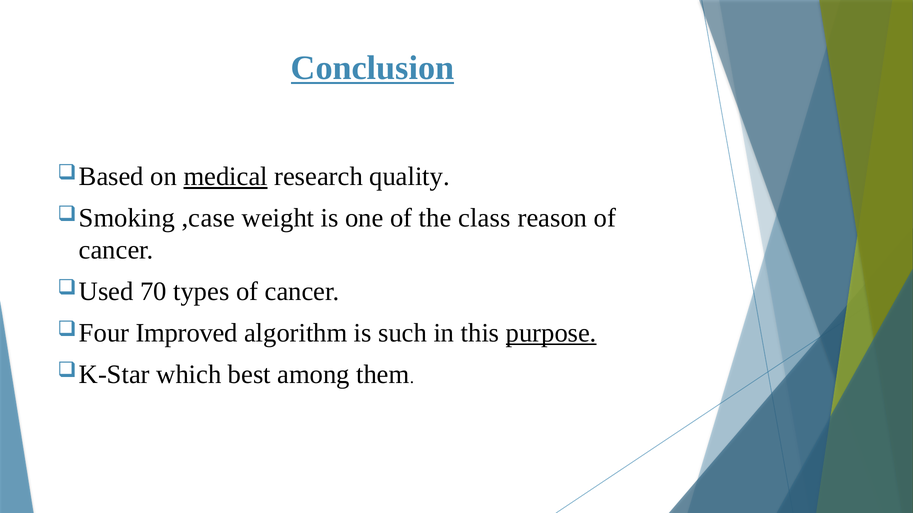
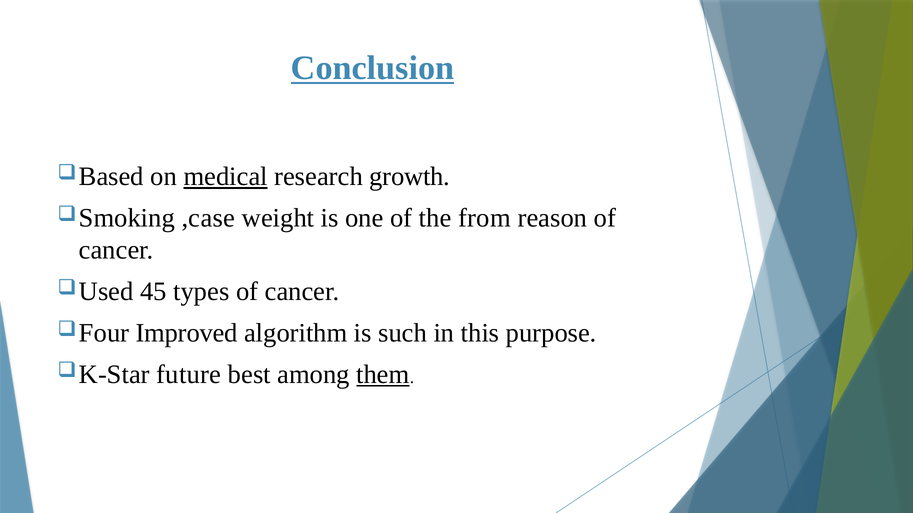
quality: quality -> growth (410, 177)
class: class -> from (484, 218)
70: 70 -> 45 (153, 292)
purpose underline: present -> none (551, 333)
which: which -> future (189, 375)
them underline: none -> present (383, 375)
